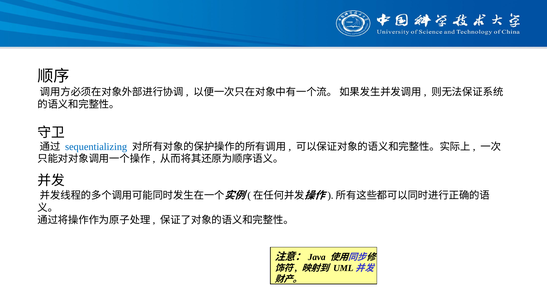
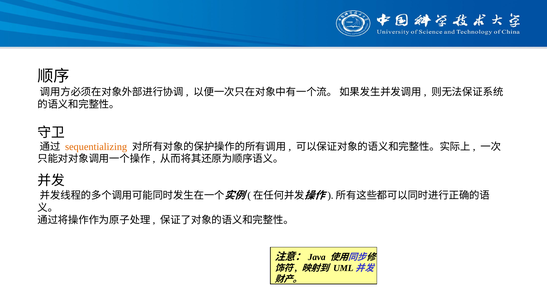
sequentializing colour: blue -> orange (96, 147)
